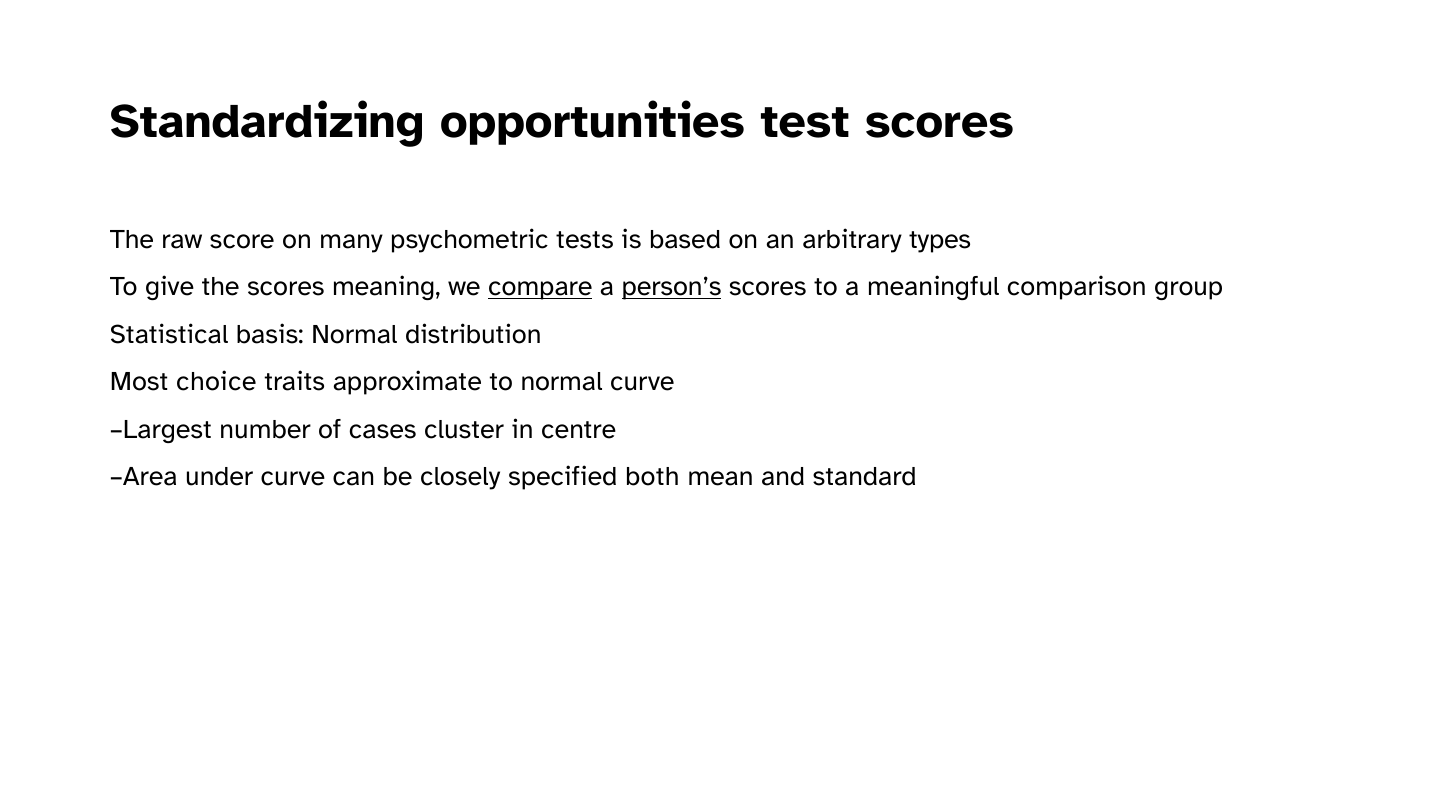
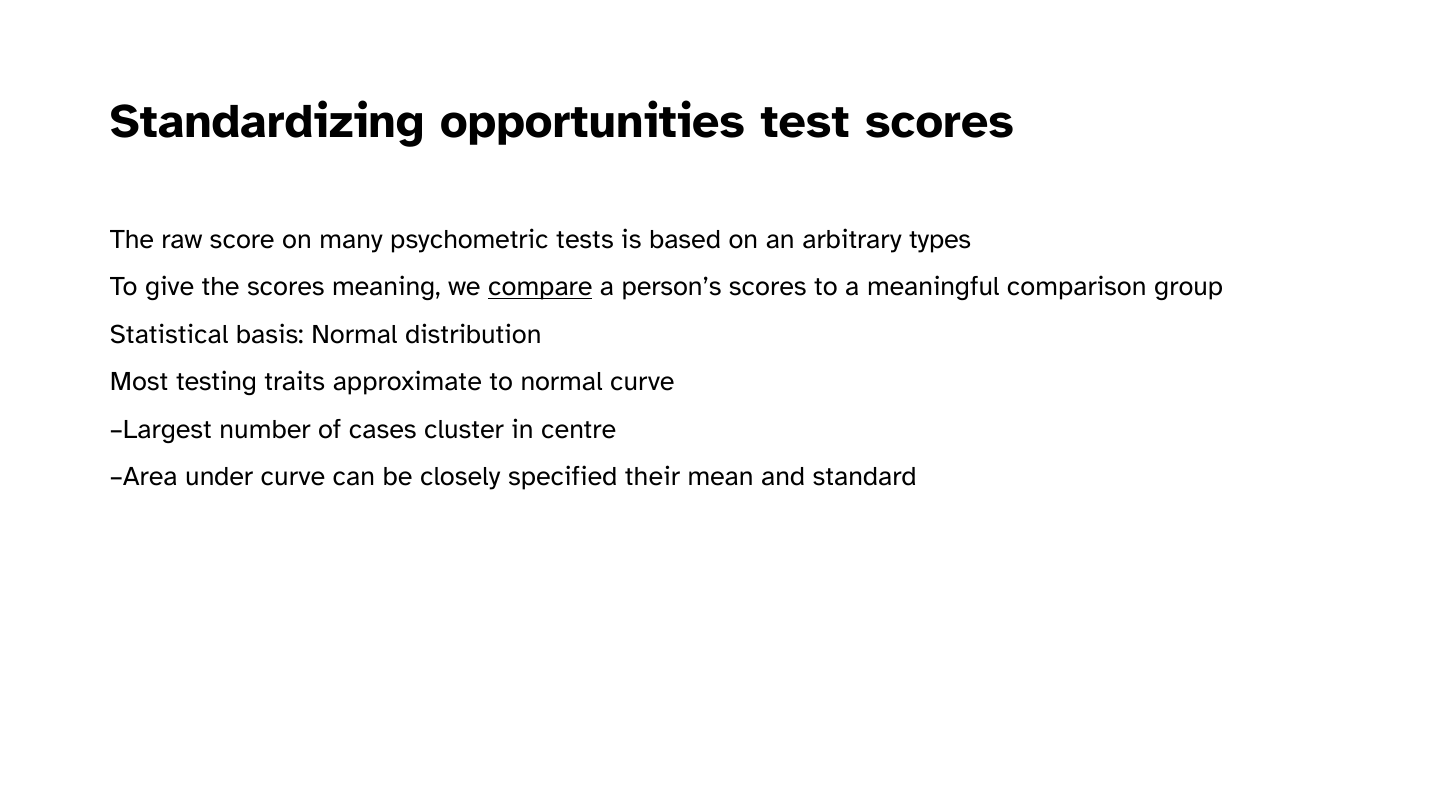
person’s underline: present -> none (672, 287)
choice: choice -> testing (217, 382)
both: both -> their (652, 477)
